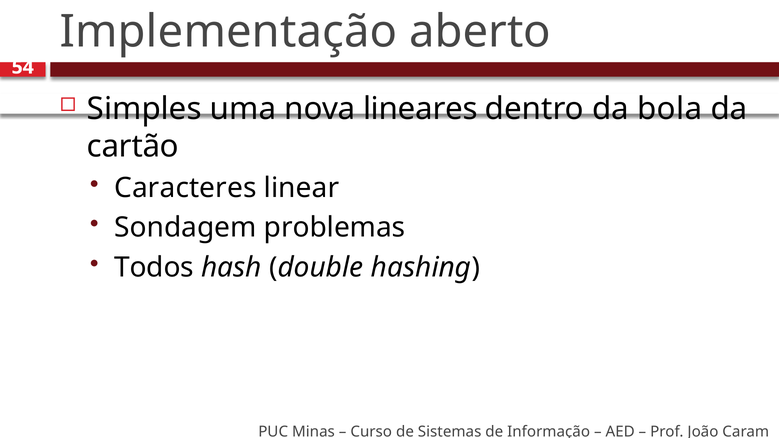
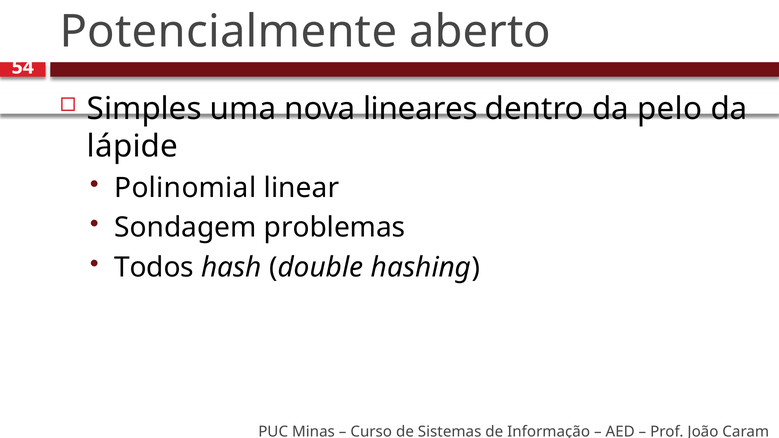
Implementação: Implementação -> Potencialmente (228, 32)
bola: bola -> pelo (670, 109)
cartão: cartão -> lápide (133, 147)
Caracteres: Caracteres -> Polinomial (185, 188)
